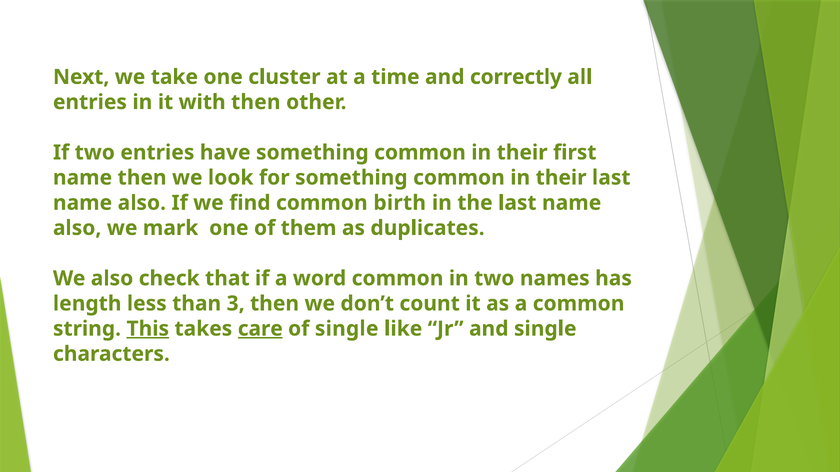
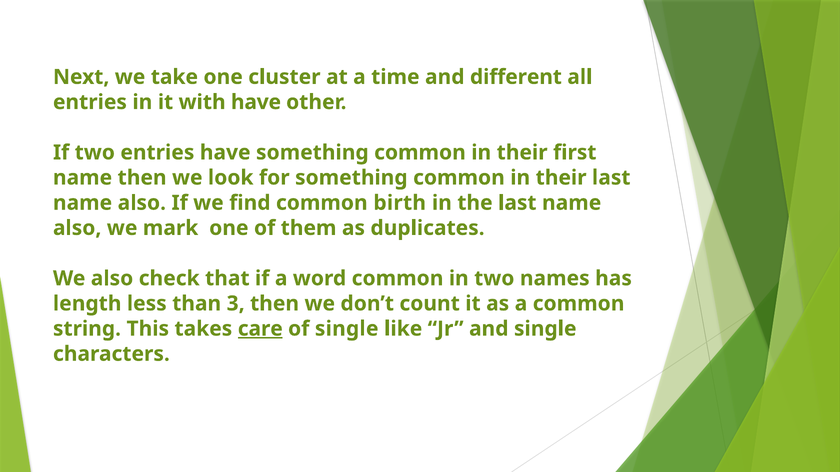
correctly: correctly -> different (516, 77)
with then: then -> have (256, 102)
This underline: present -> none (148, 329)
